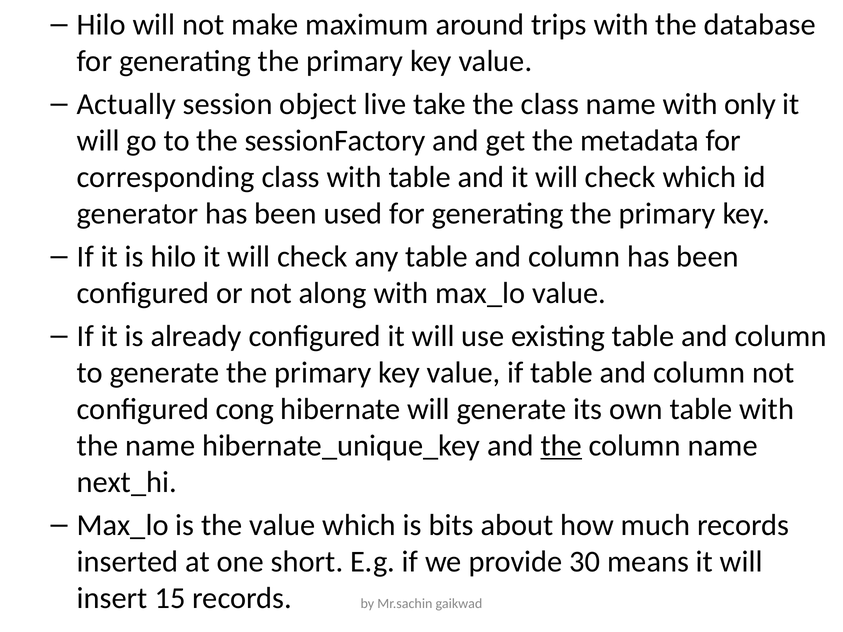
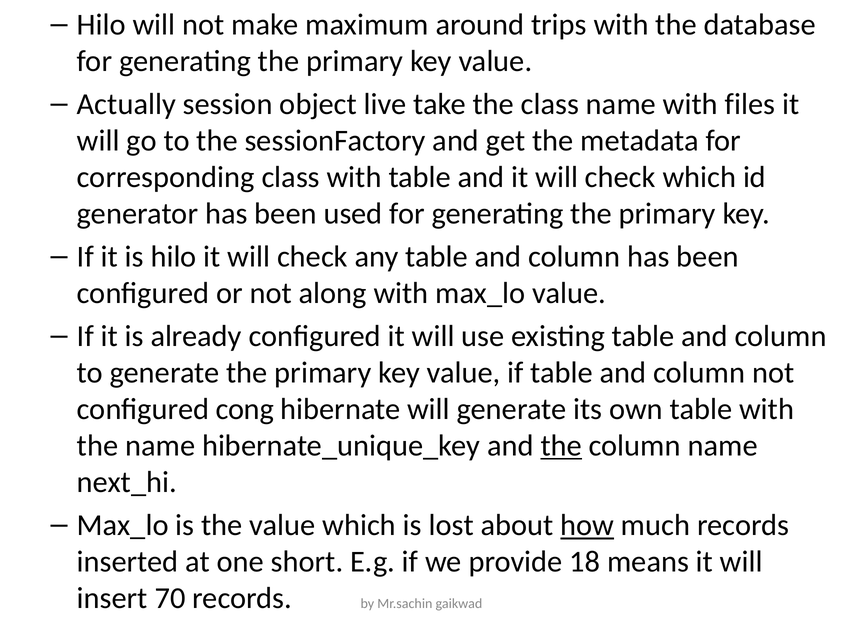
only: only -> files (750, 104)
bits: bits -> lost (451, 525)
how underline: none -> present (587, 525)
30: 30 -> 18 (585, 562)
15: 15 -> 70 (170, 599)
